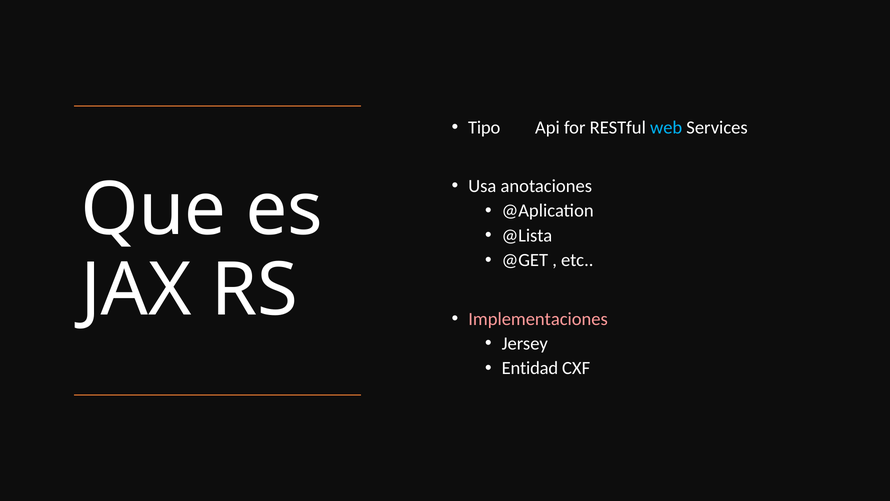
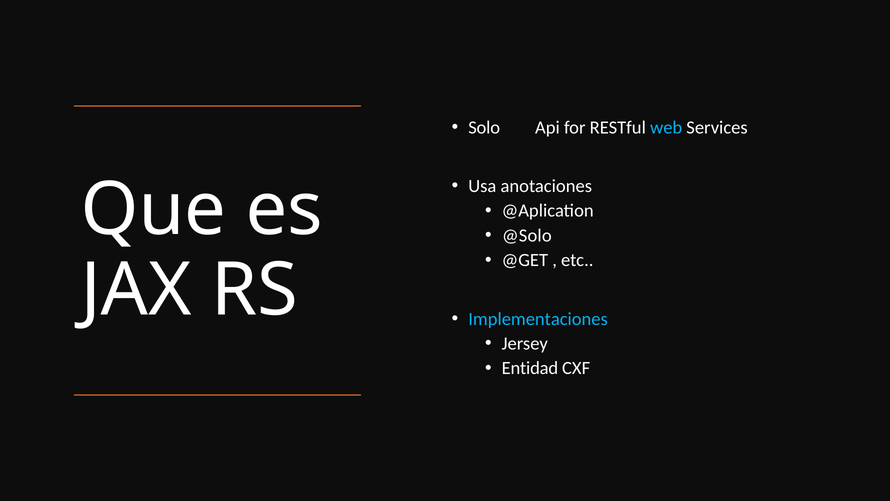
Tipo: Tipo -> Solo (484, 127)
@Lista: @Lista -> @Solo (527, 235)
Implementaciones colour: pink -> light blue (538, 319)
